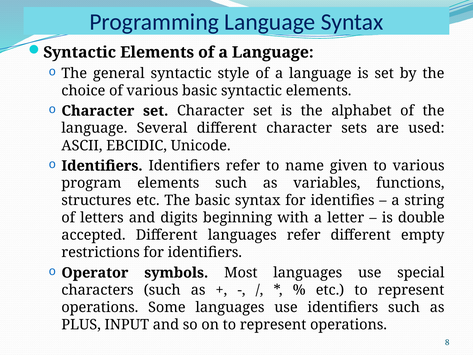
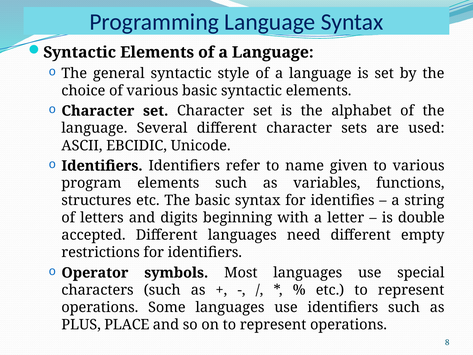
languages refer: refer -> need (304, 235)
INPUT: INPUT -> PLACE (127, 325)
